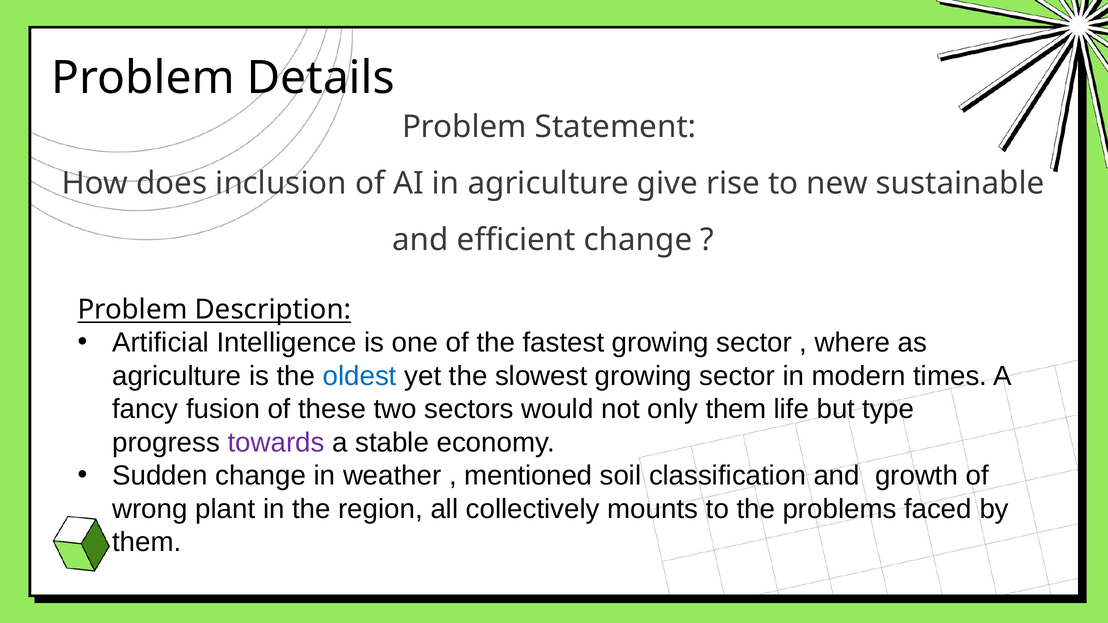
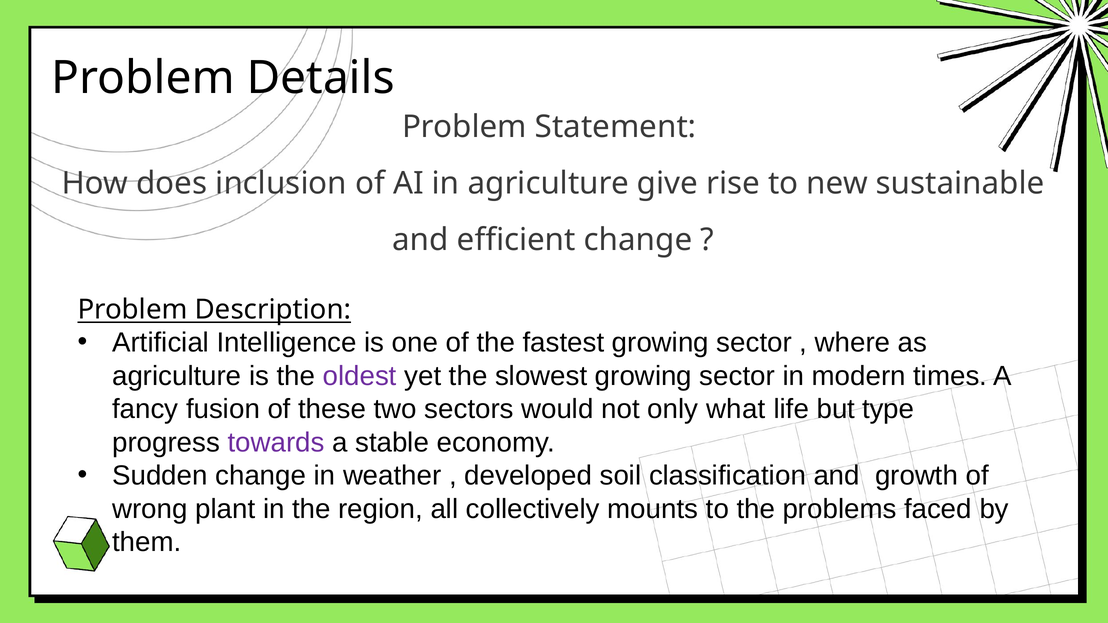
oldest colour: blue -> purple (360, 376)
only them: them -> what (736, 409)
mentioned: mentioned -> developed (528, 476)
